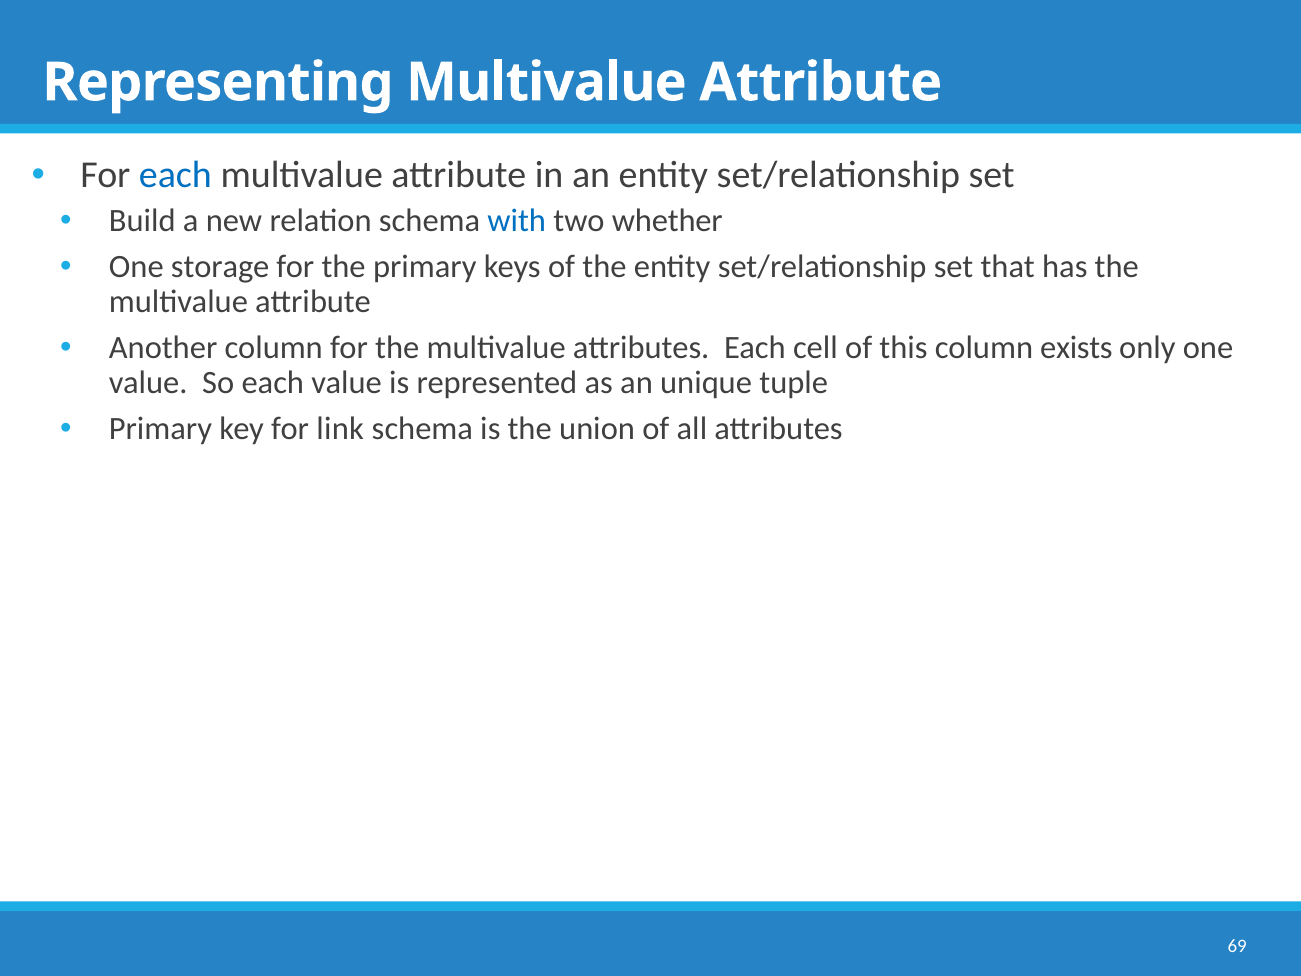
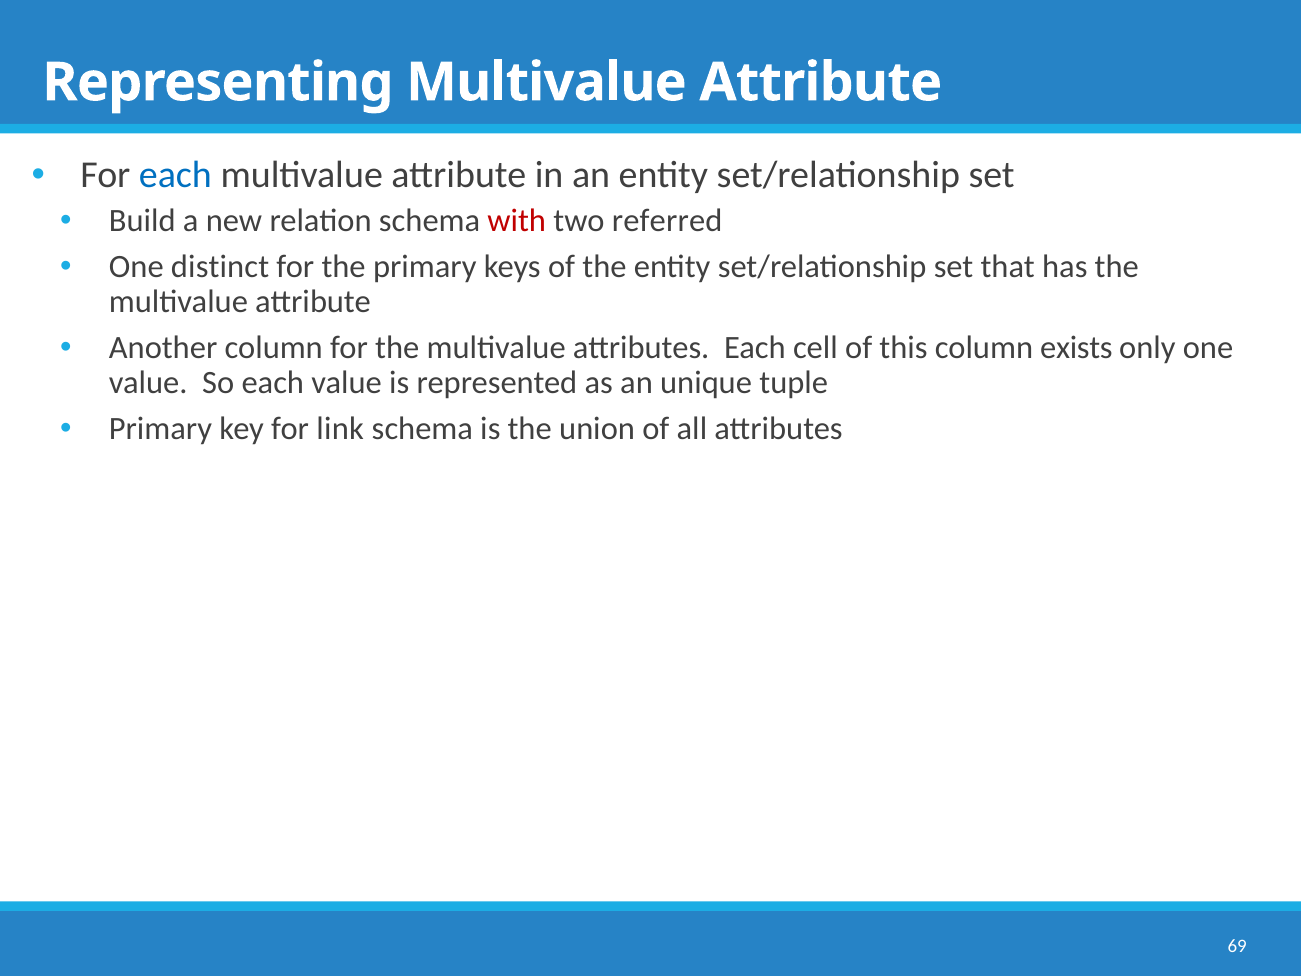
with colour: blue -> red (517, 221)
whether: whether -> referred (667, 221)
storage: storage -> distinct (220, 267)
